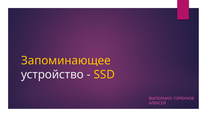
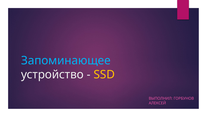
Запоминающее colour: yellow -> light blue (66, 60)
